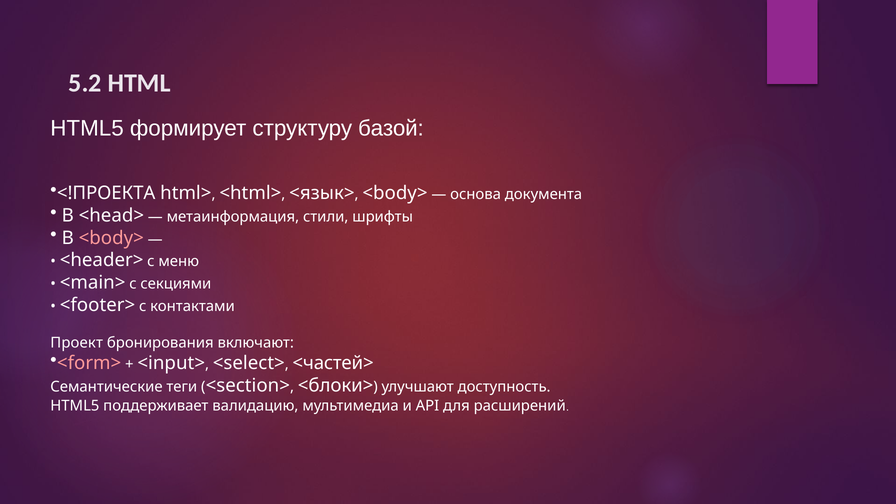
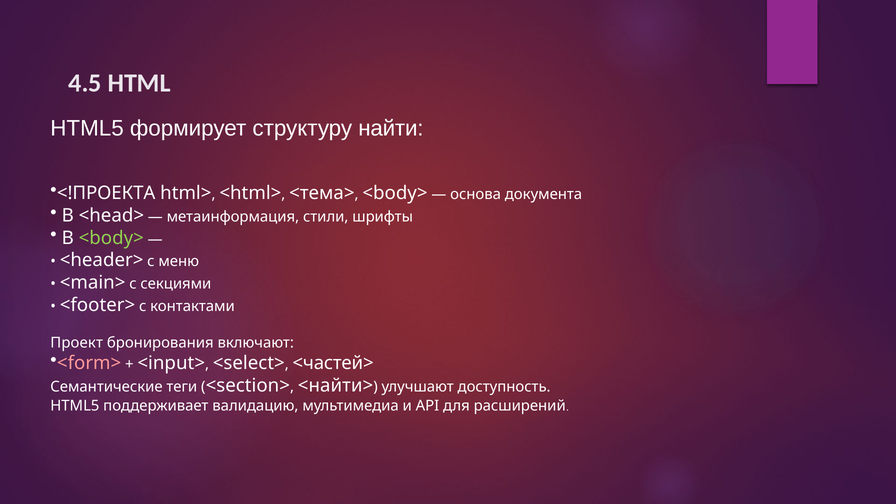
5.2: 5.2 -> 4.5 (85, 83)
базой: базой -> найти (391, 128)
<язык>: <язык> -> <тема> (322, 193)
<body> colour: pink -> light green (111, 238)
<блоки>: <блоки> -> <найти> (336, 386)
